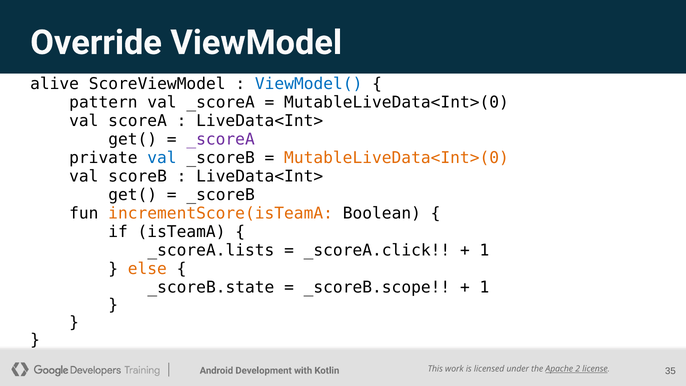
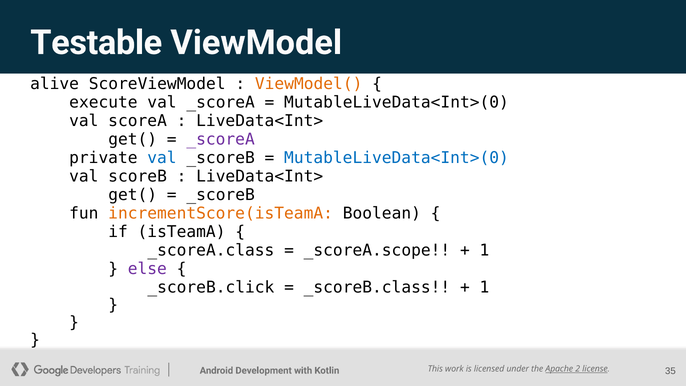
Override: Override -> Testable (96, 43)
ViewModel( colour: blue -> orange (309, 84)
pattern: pattern -> execute (103, 102)
MutableLiveData<Int>(0 colour: orange -> blue (396, 158)
_scoreA.lists: _scoreA.lists -> _scoreA.class (211, 250)
_scoreA.click: _scoreA.click -> _scoreA.scope (377, 250)
else colour: orange -> purple (147, 269)
_scoreB.state: _scoreB.state -> _scoreB.click (211, 287)
_scoreB.scope: _scoreB.scope -> _scoreB.class (377, 287)
